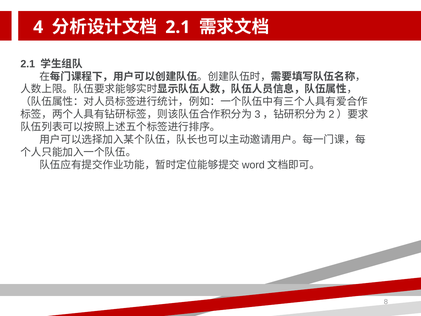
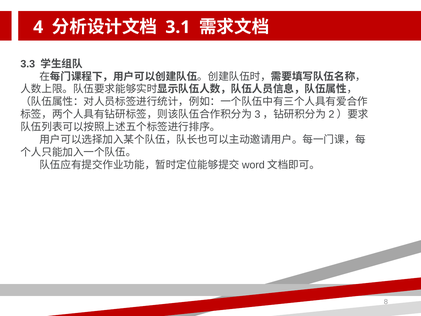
2.1: 2.1 -> 3.1 (178, 27)
2.1: 2.1 -> 3.3 (28, 64)
